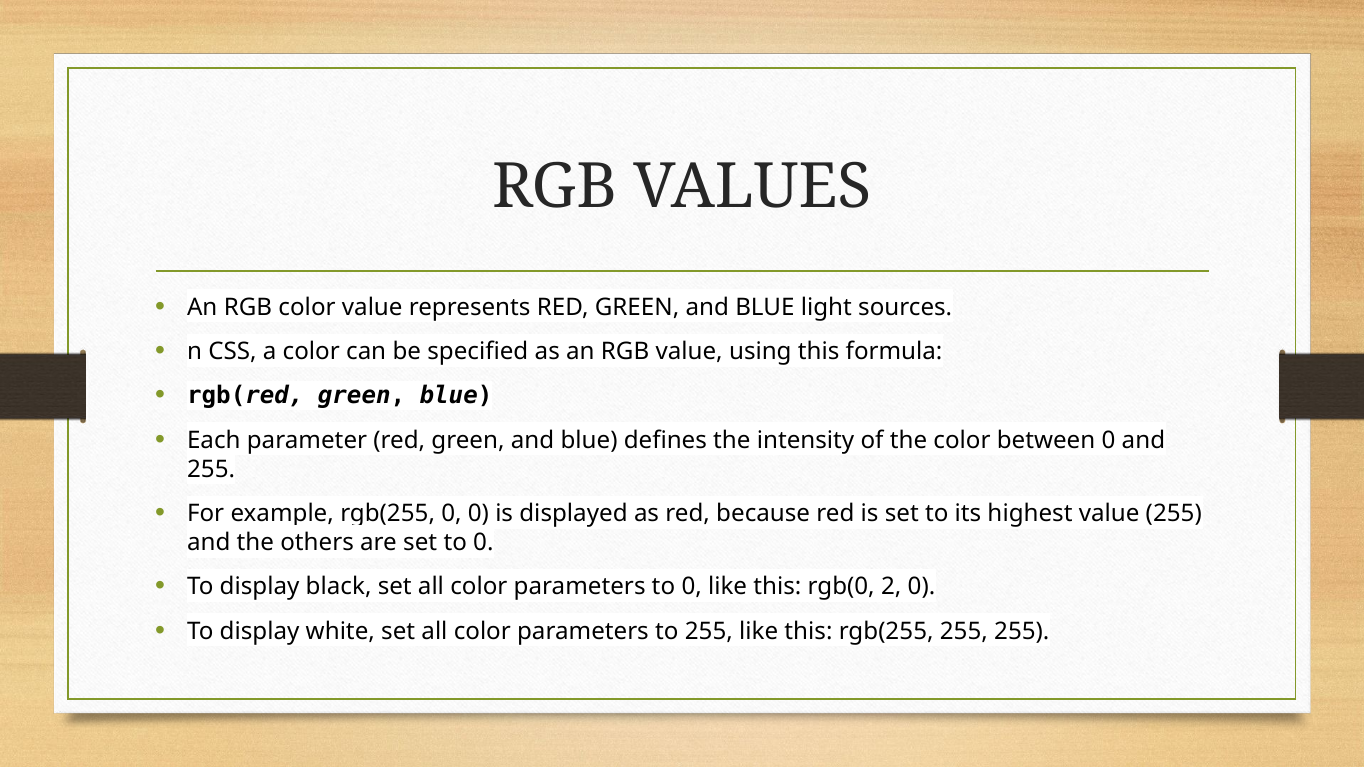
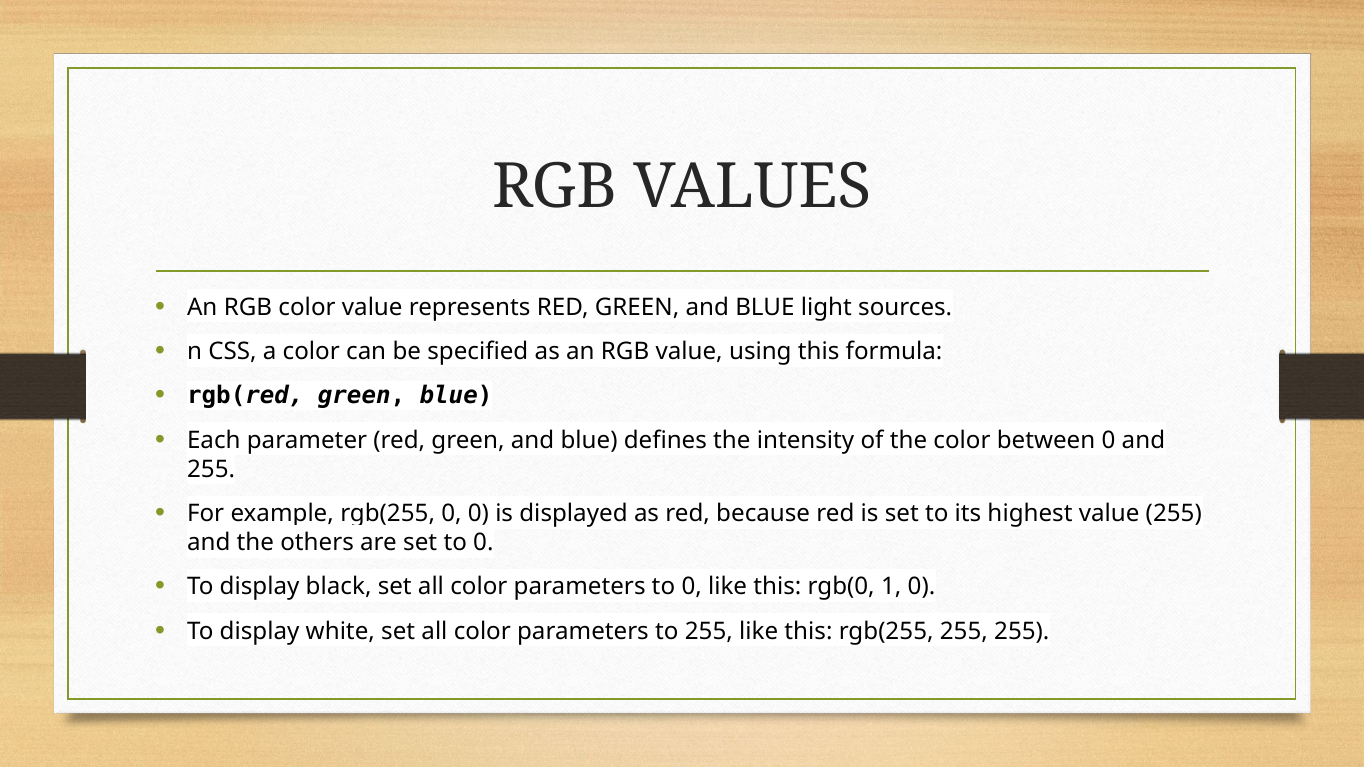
2: 2 -> 1 (891, 587)
